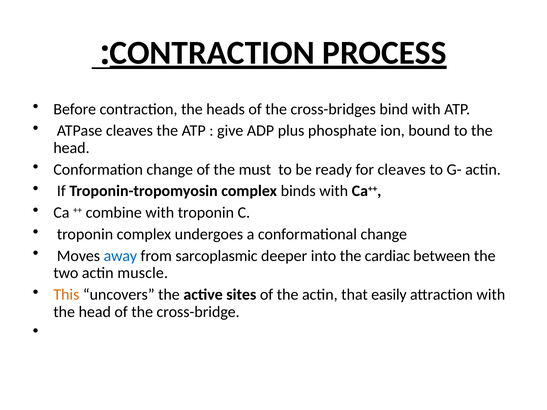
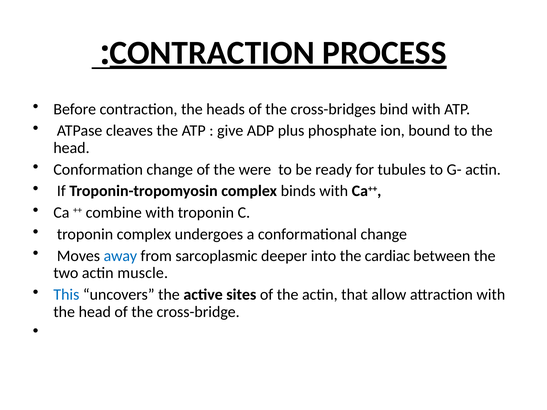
must: must -> were (255, 170)
for cleaves: cleaves -> tubules (402, 170)
This colour: orange -> blue (66, 295)
easily: easily -> allow (389, 295)
